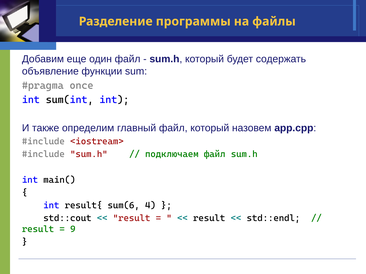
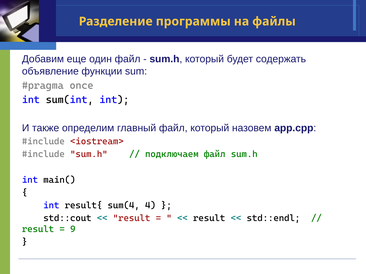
sum(6: sum(6 -> sum(4 (124, 206)
